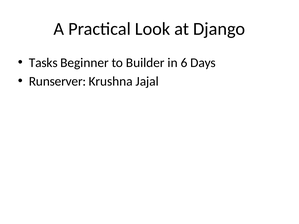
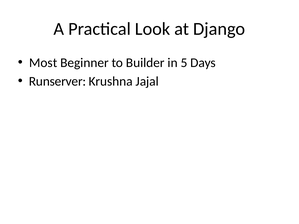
Tasks: Tasks -> Most (43, 63)
6: 6 -> 5 (184, 63)
